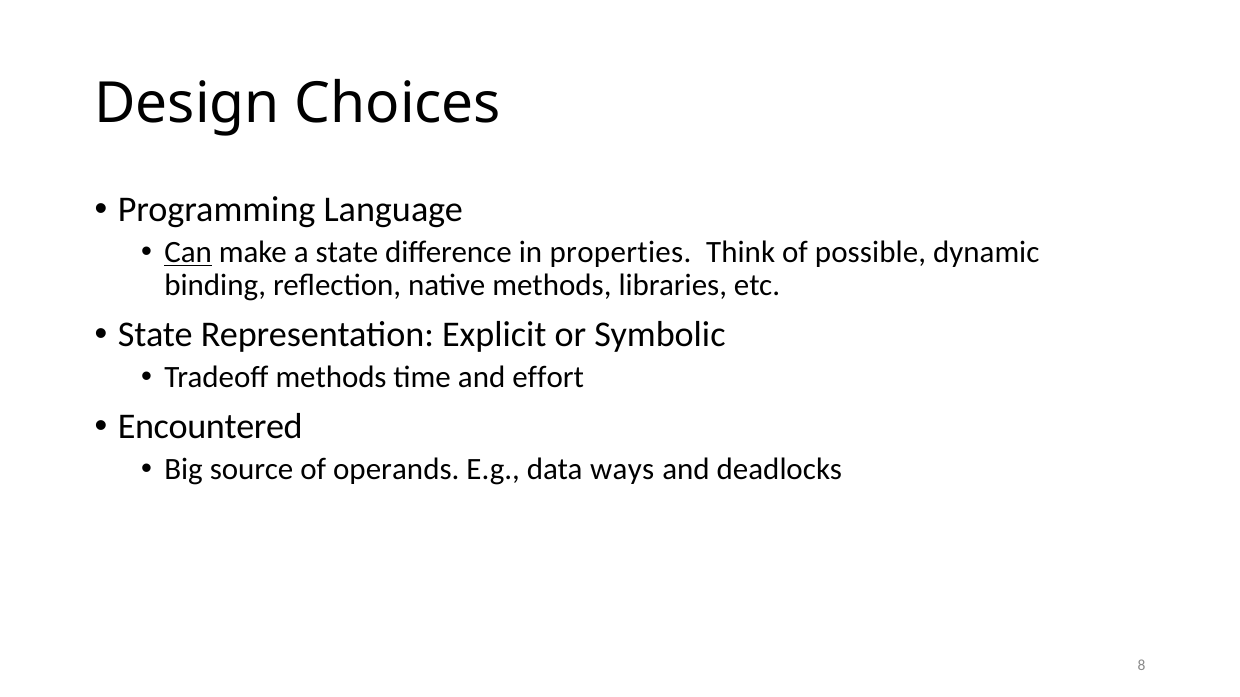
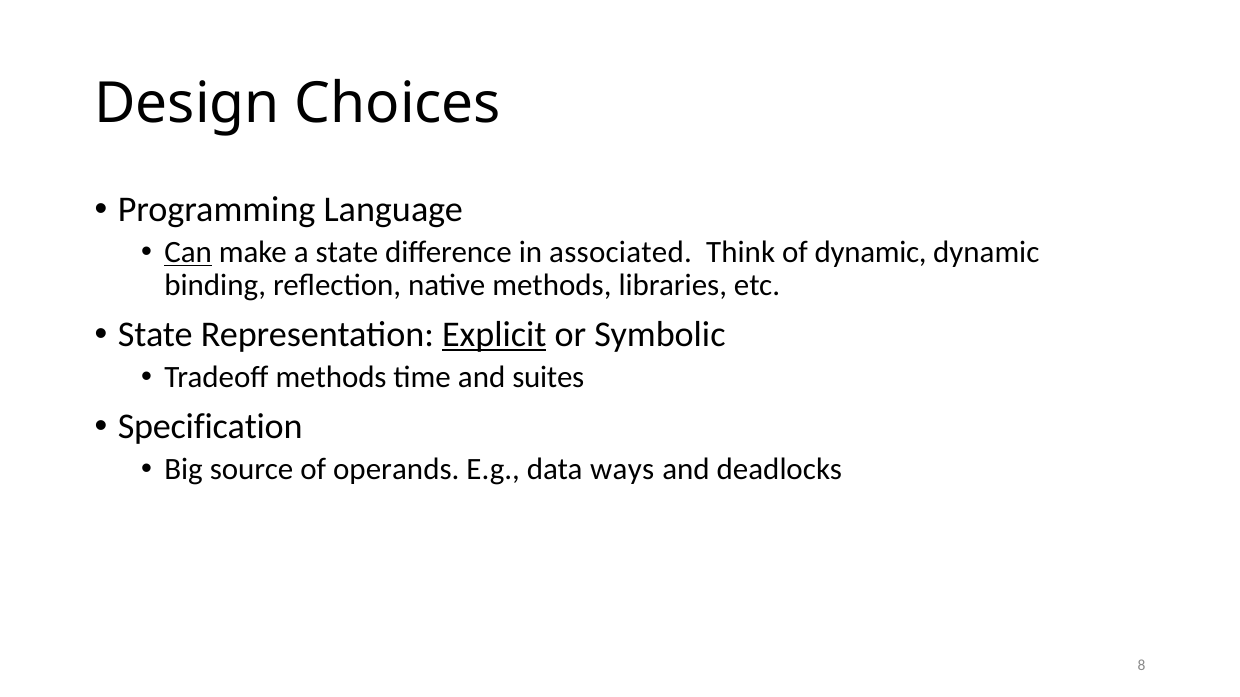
properties: properties -> associated (621, 252)
of possible: possible -> dynamic (871, 252)
Explicit underline: none -> present (494, 335)
effort: effort -> suites (548, 378)
Encountered: Encountered -> Specification (210, 427)
